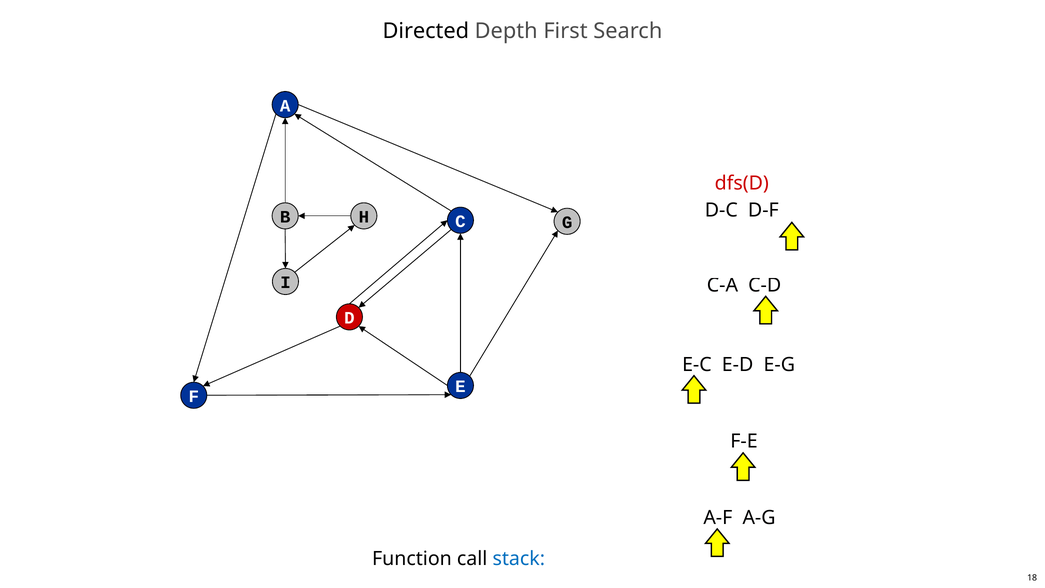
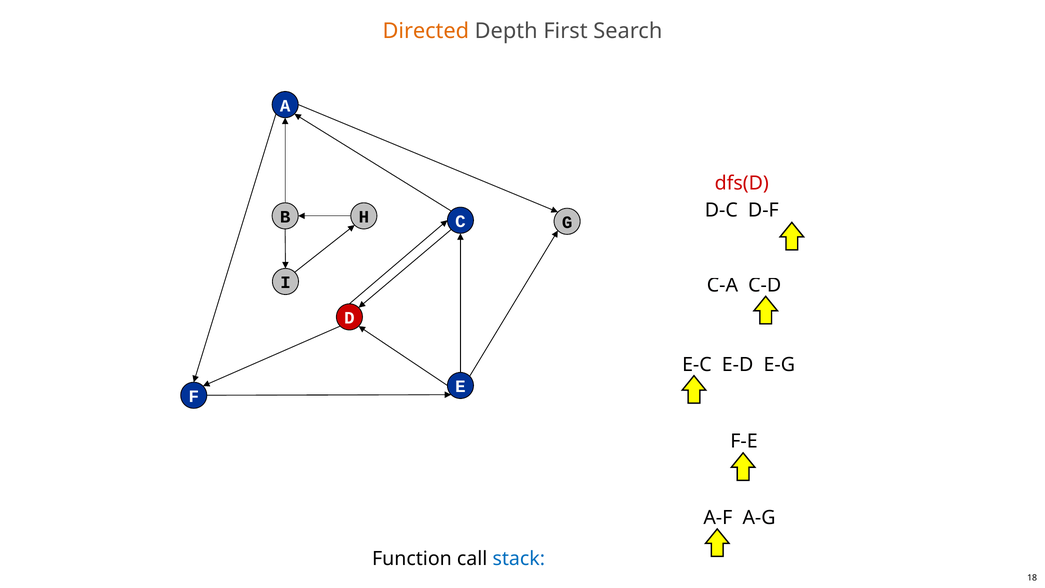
Directed colour: black -> orange (426, 31)
